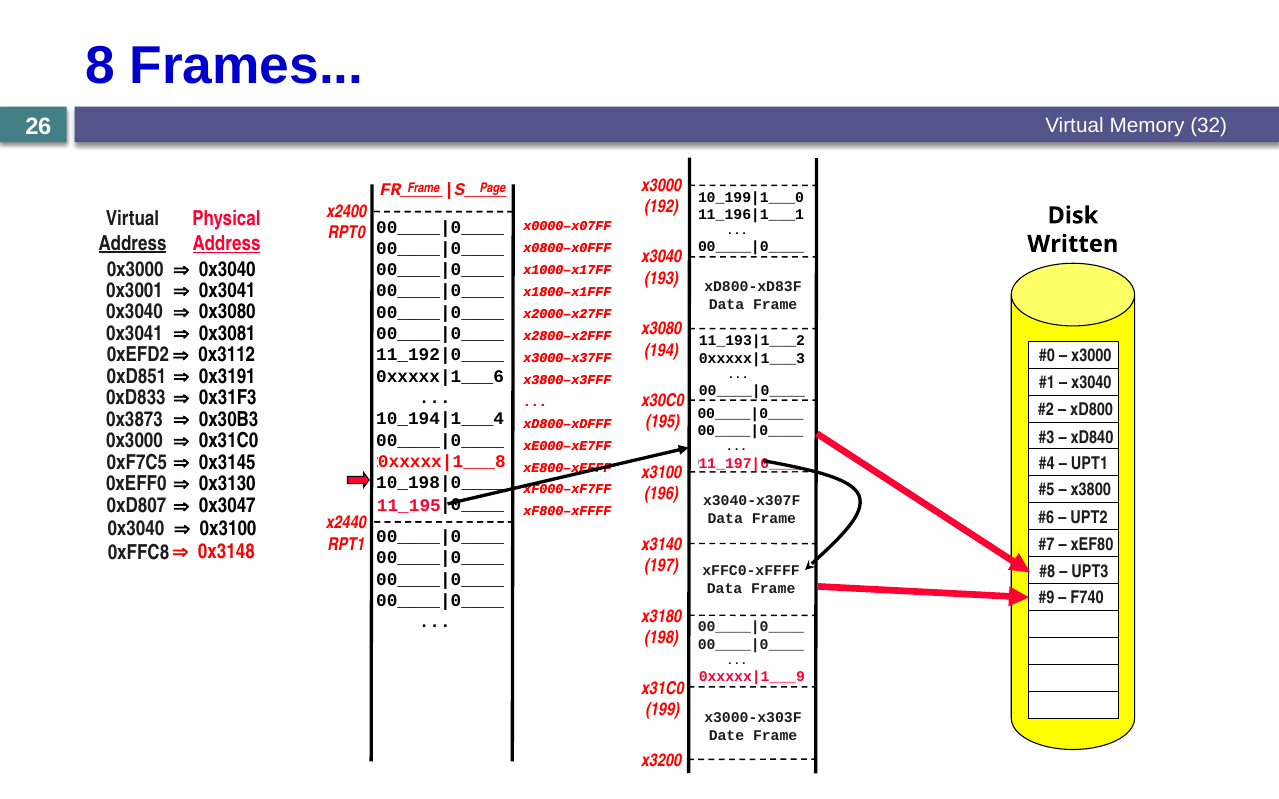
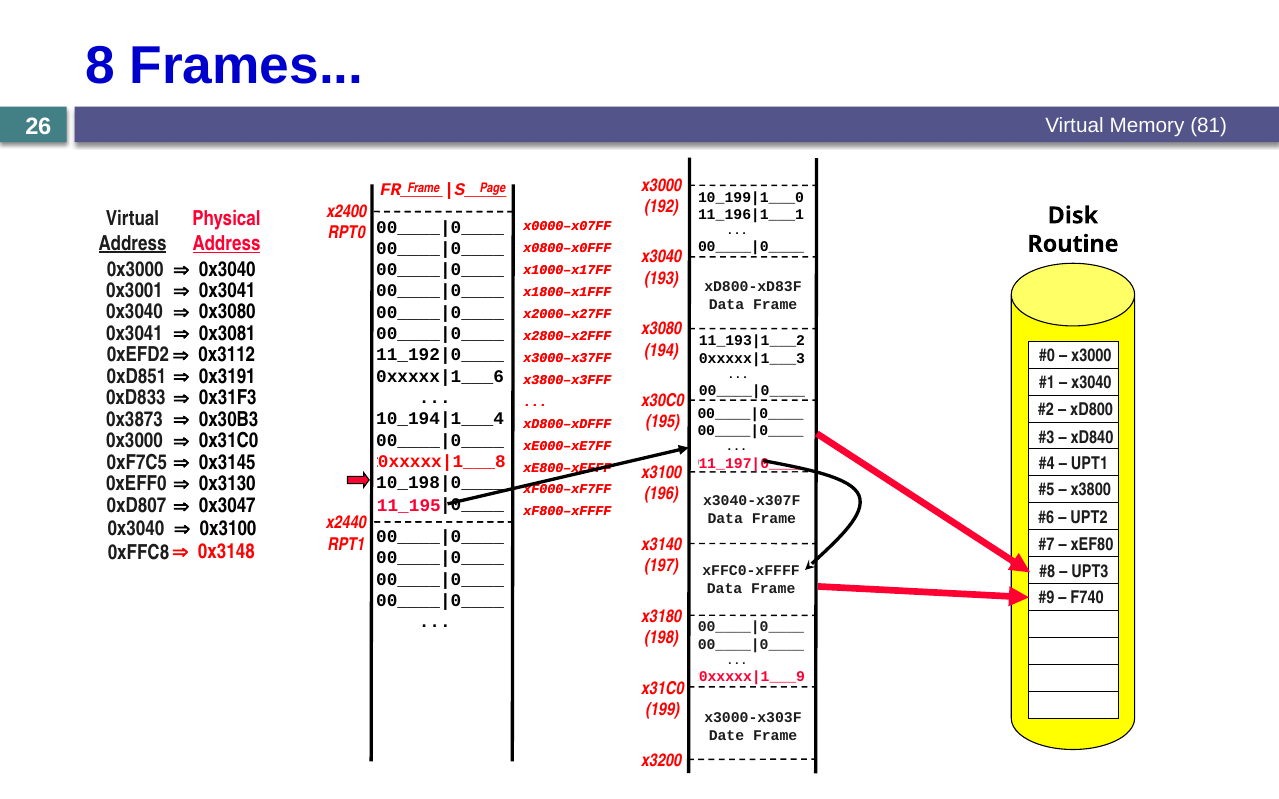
32: 32 -> 81 (1209, 125)
Written: Written -> Routine (1073, 244)
